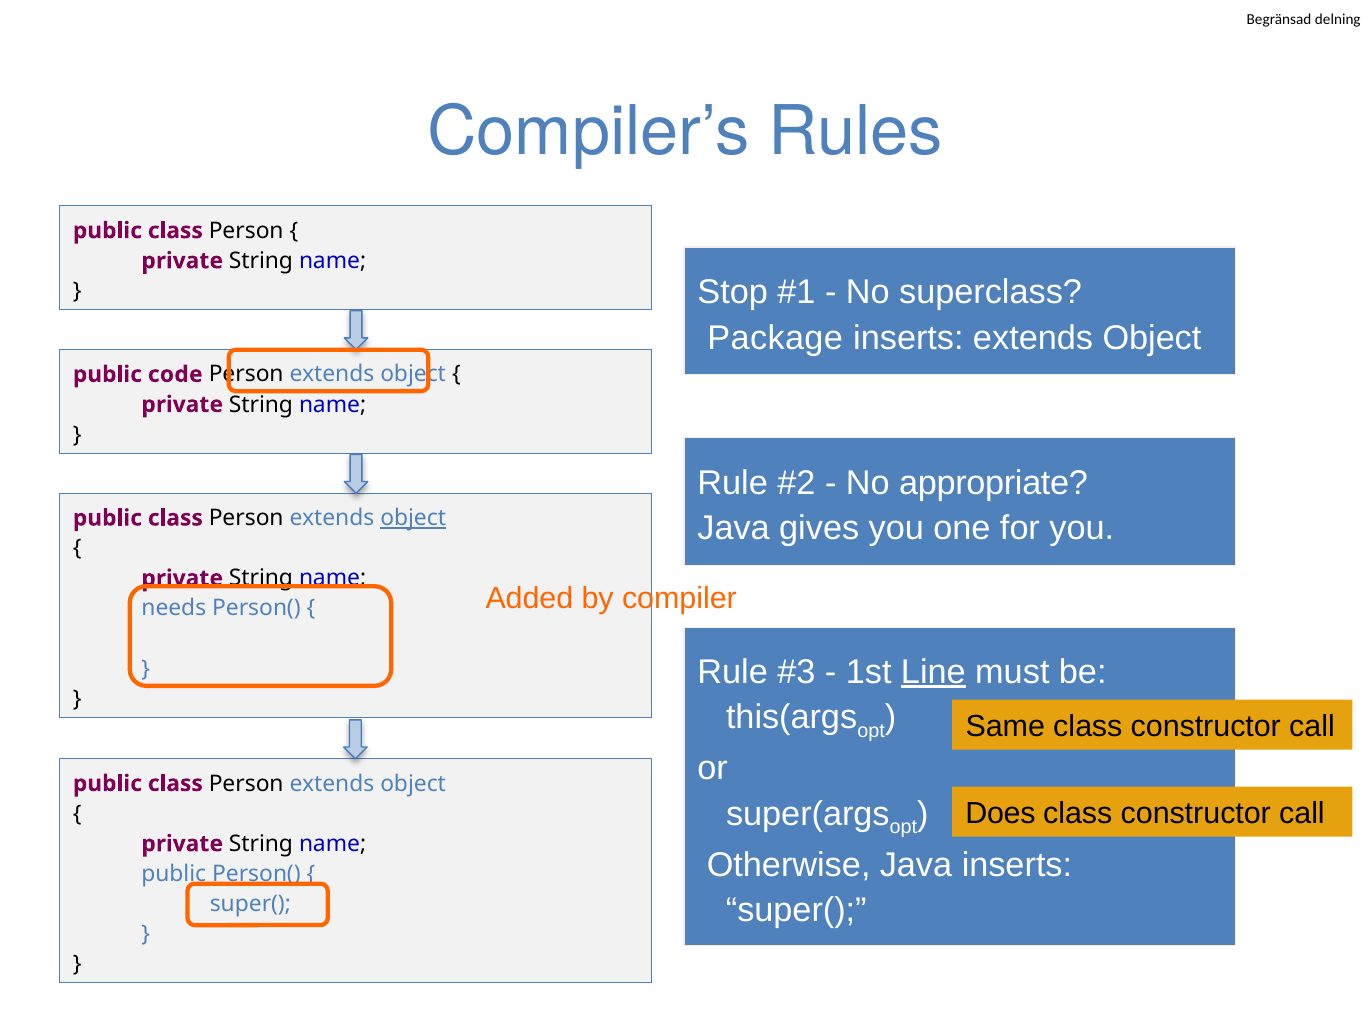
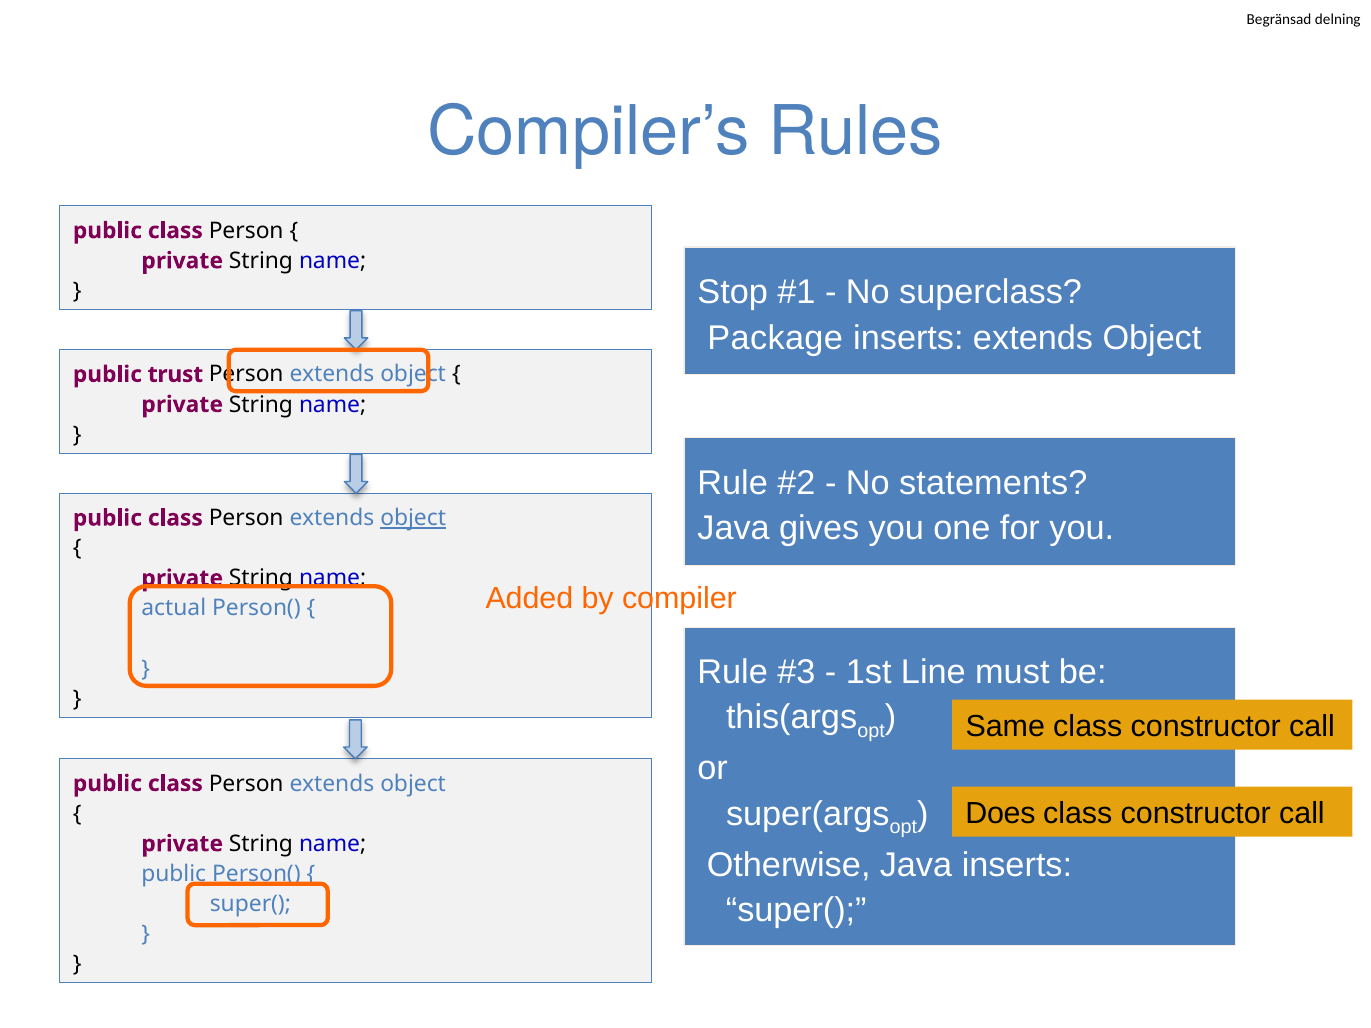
code: code -> trust (175, 374)
appropriate: appropriate -> statements (993, 483)
needs: needs -> actual (174, 608)
Line underline: present -> none (933, 672)
